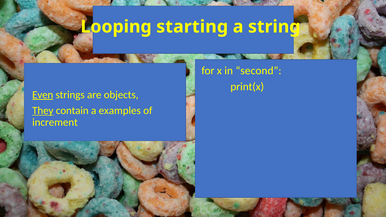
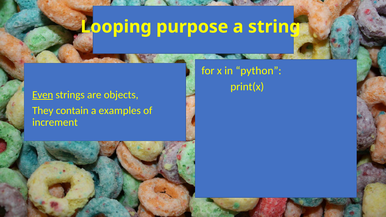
starting: starting -> purpose (192, 27)
second: second -> python (258, 71)
They underline: present -> none (43, 111)
